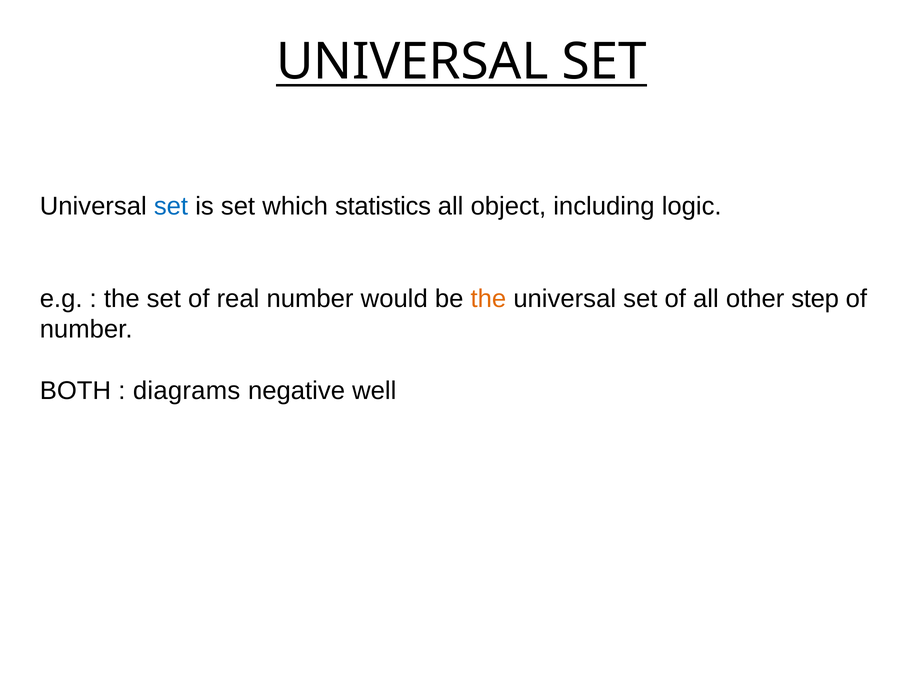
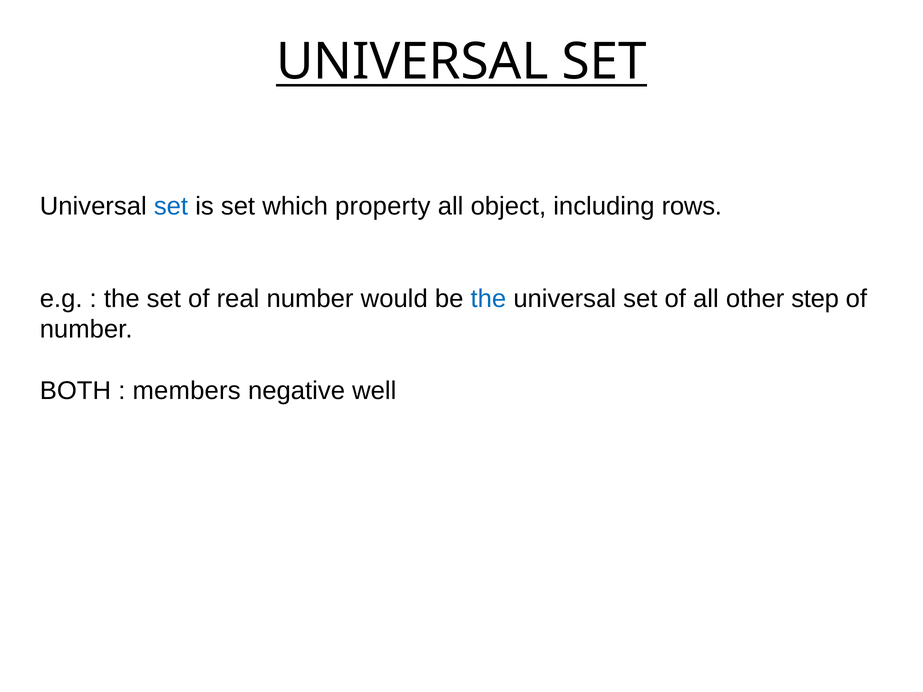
statistics: statistics -> property (383, 206)
logic: logic -> rows (692, 206)
the colour: orange -> blue (488, 299)
diagrams: diagrams -> members (187, 391)
